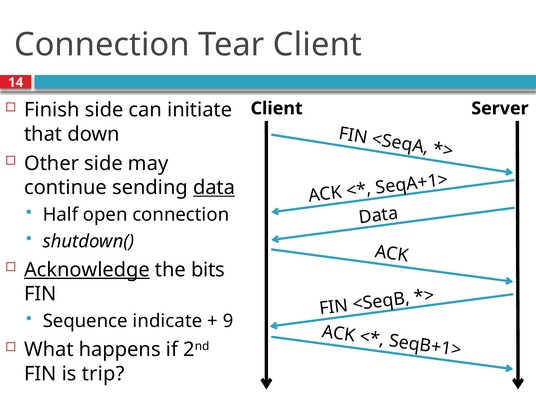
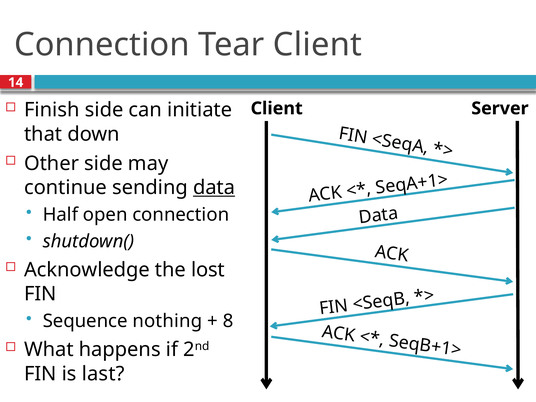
Acknowledge underline: present -> none (87, 270)
bits: bits -> lost (208, 270)
indicate: indicate -> nothing (167, 321)
9: 9 -> 8 (228, 321)
trip: trip -> last (103, 374)
